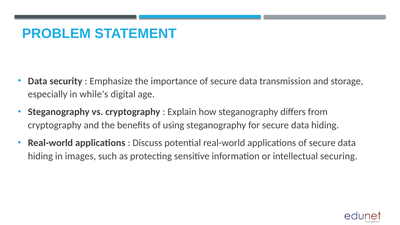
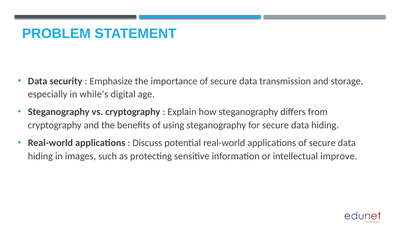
securing: securing -> improve (339, 156)
